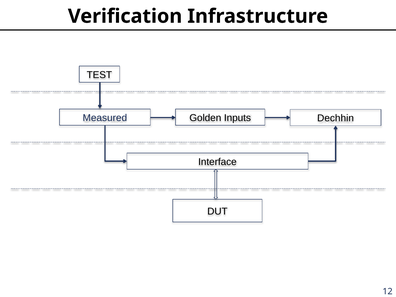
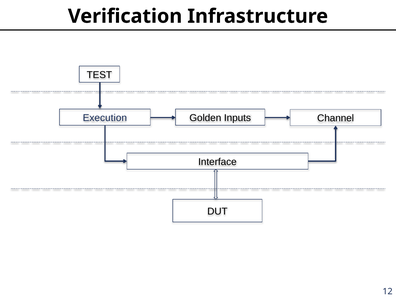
Measured: Measured -> Execution (105, 118)
Dechhin: Dechhin -> Channel (336, 118)
